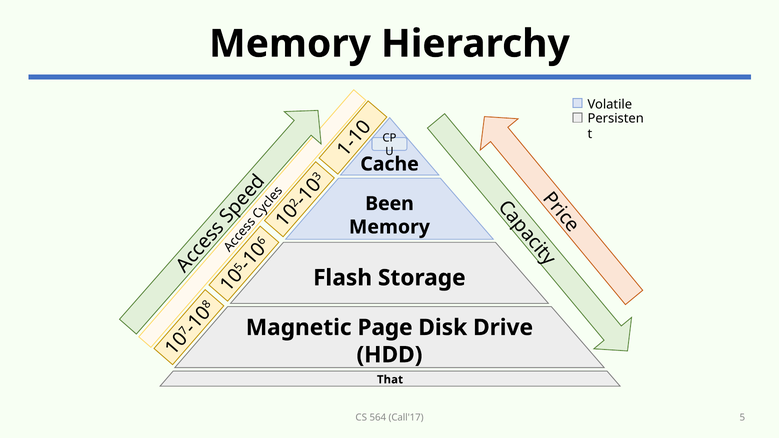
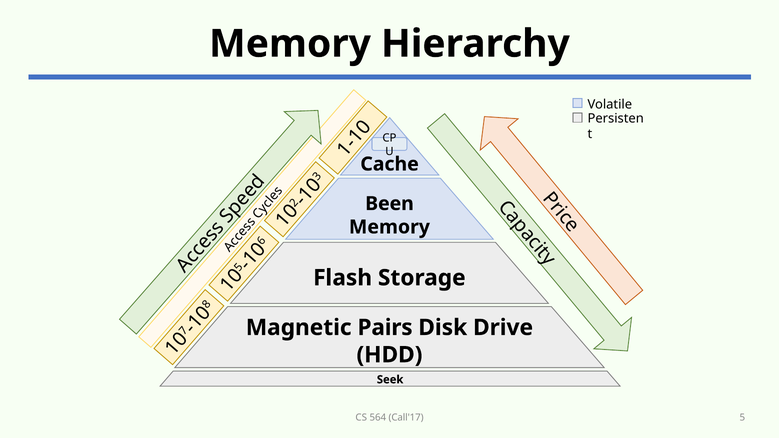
Page: Page -> Pairs (385, 328)
That: That -> Seek (390, 380)
